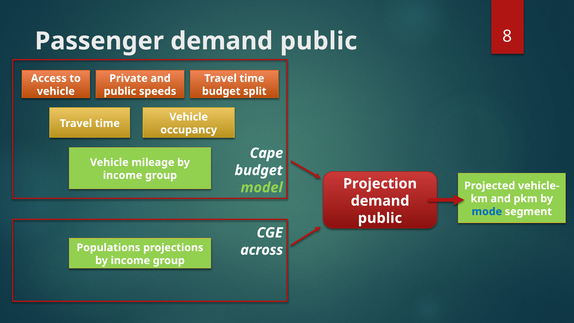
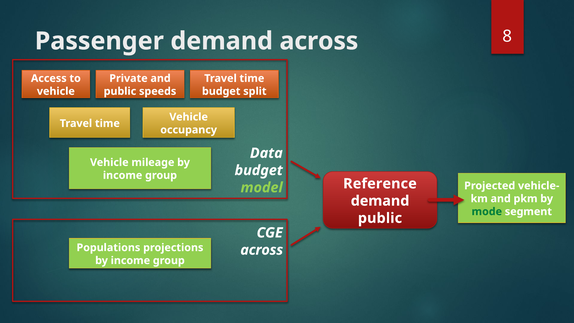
public: public -> across (319, 41)
Cape: Cape -> Data (266, 153)
Projection: Projection -> Reference (380, 184)
mode colour: blue -> green (487, 212)
